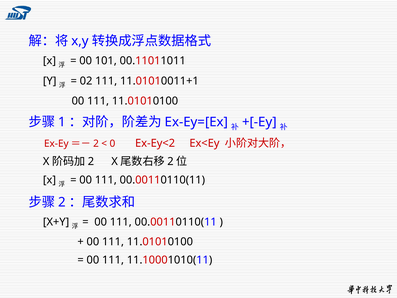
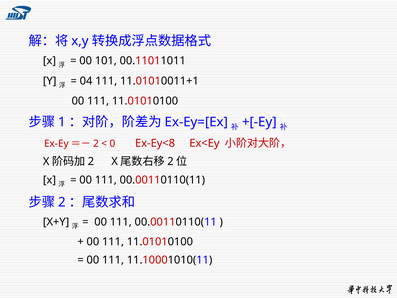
02: 02 -> 04 (86, 81)
Ex-Ey<2: Ex-Ey<2 -> Ex-Ey<8 (155, 143)
